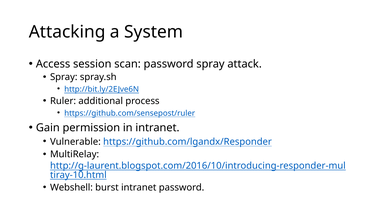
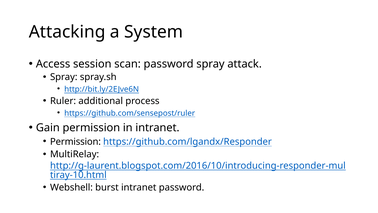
Vulnerable: Vulnerable -> Permission (75, 142)
